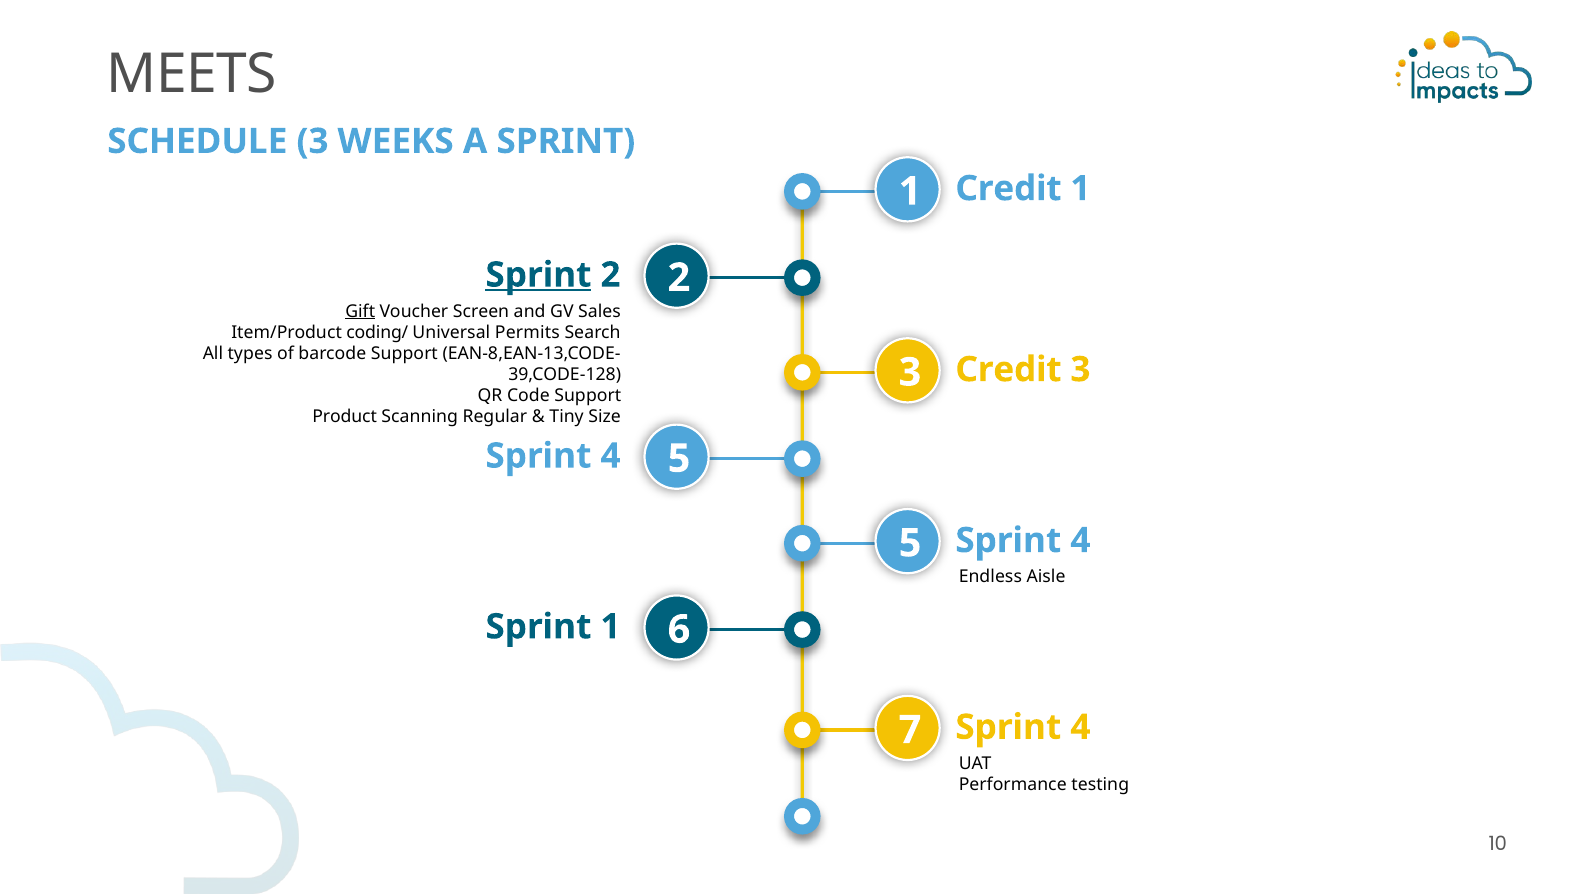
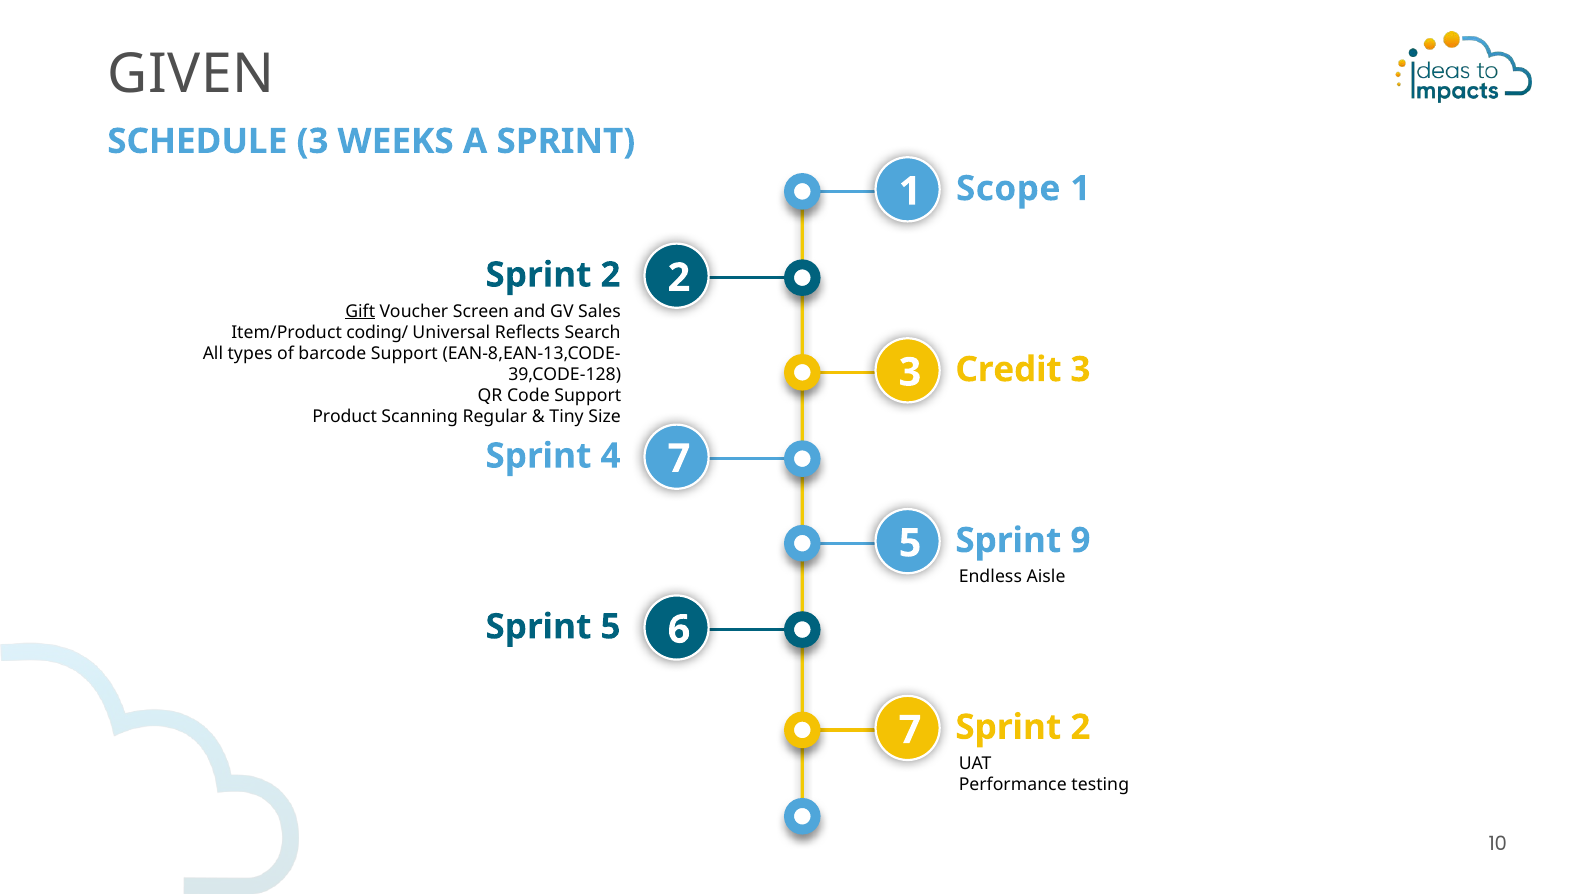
MEETS: MEETS -> GIVEN (191, 75)
Credit: Credit -> Scope (1008, 189)
Sprint underline: present -> none (538, 275)
Permits: Permits -> Reflects (527, 332)
4 5: 5 -> 7 (679, 459)
4: 4 -> 9 (1080, 540)
1: 1 -> 5 (611, 627)
4: 4 -> 2 (1080, 727)
